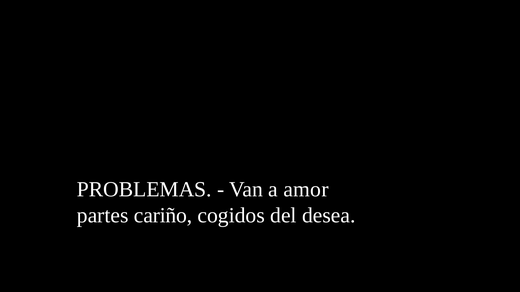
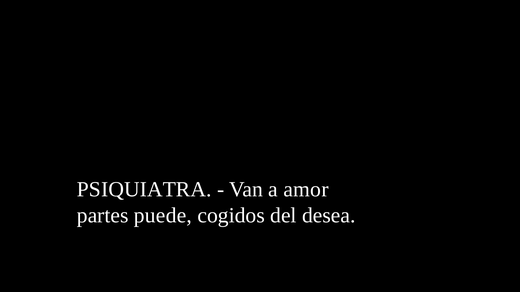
PROBLEMAS: PROBLEMAS -> PSIQUIATRA (144, 190)
cariño: cariño -> puede (163, 216)
